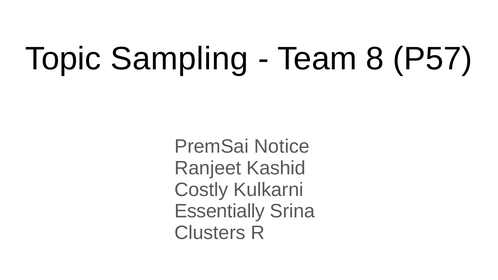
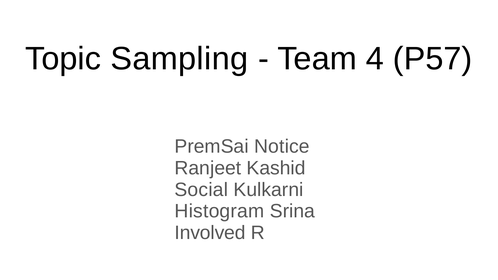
8: 8 -> 4 (375, 59)
Costly: Costly -> Social (201, 190)
Essentially: Essentially -> Histogram (219, 211)
Clusters: Clusters -> Involved (210, 233)
